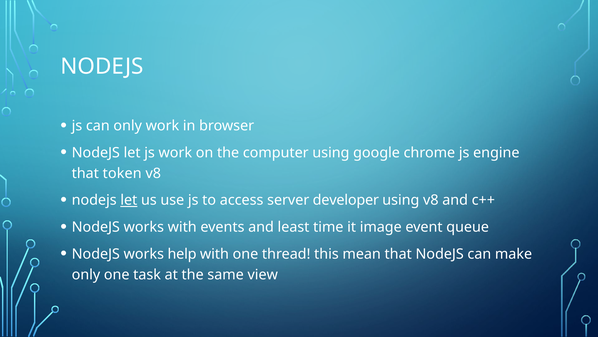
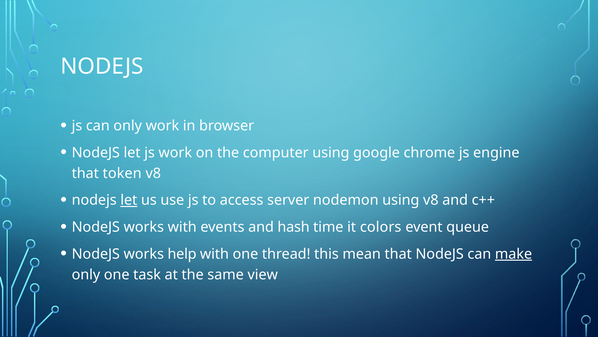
developer: developer -> nodemon (346, 200)
least: least -> hash (294, 227)
image: image -> colors (381, 227)
make underline: none -> present (514, 254)
